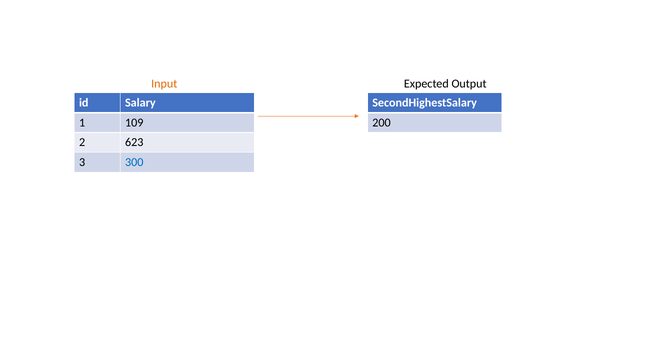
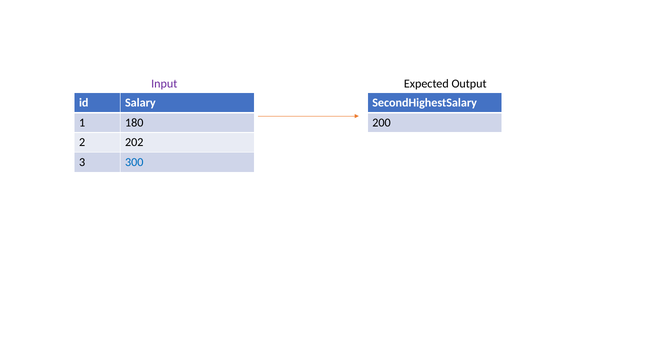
Input colour: orange -> purple (164, 84)
109: 109 -> 180 (134, 123)
623: 623 -> 202 (134, 142)
